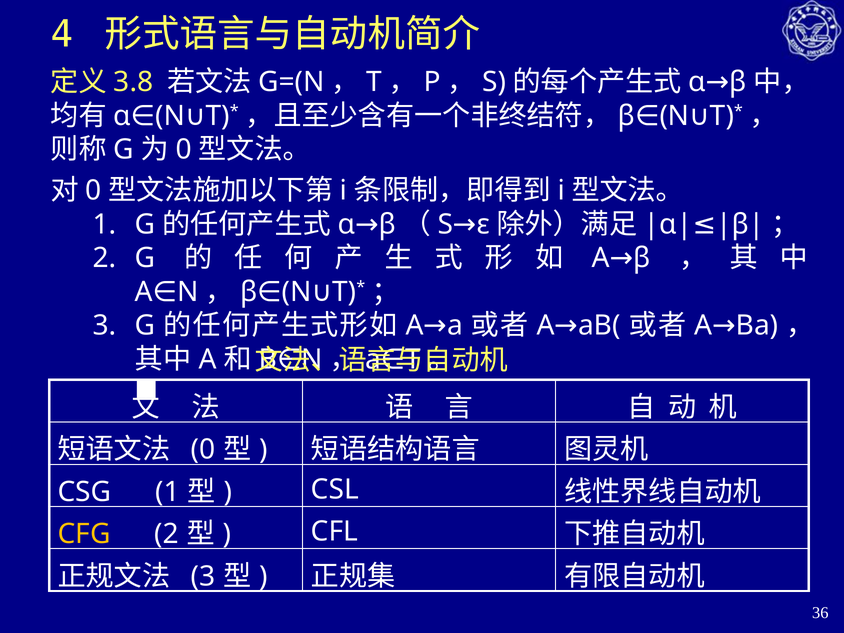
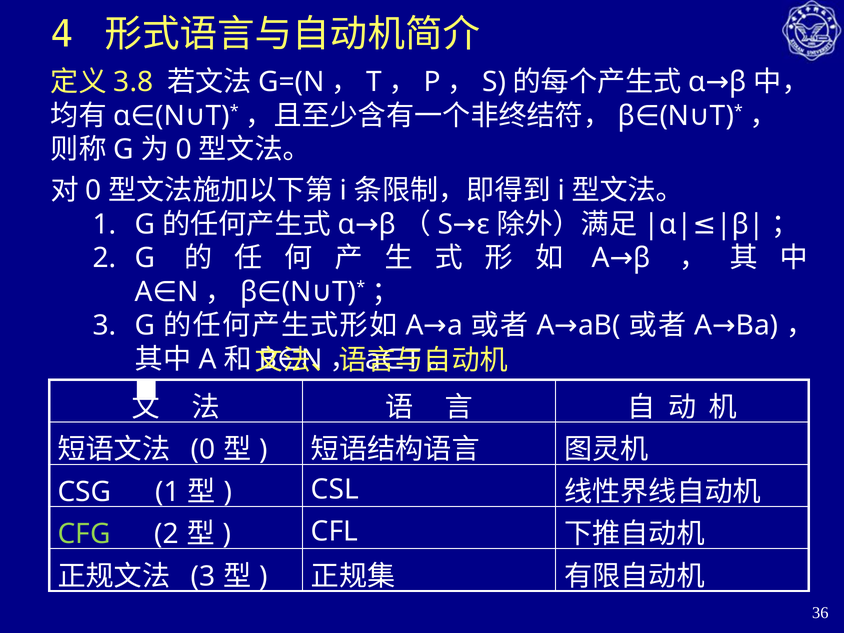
CFG colour: yellow -> light green (84, 534)
